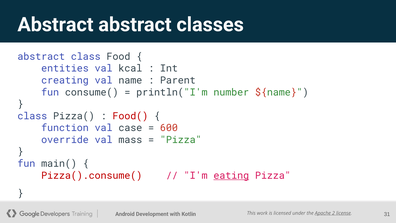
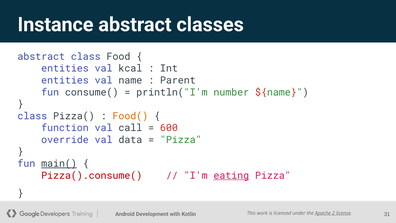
Abstract: Abstract -> Instance (55, 25)
creating: creating -> entities (65, 80)
Food( colour: red -> orange (130, 116)
case: case -> call (130, 128)
mass: mass -> data (130, 140)
main( underline: none -> present (59, 163)
